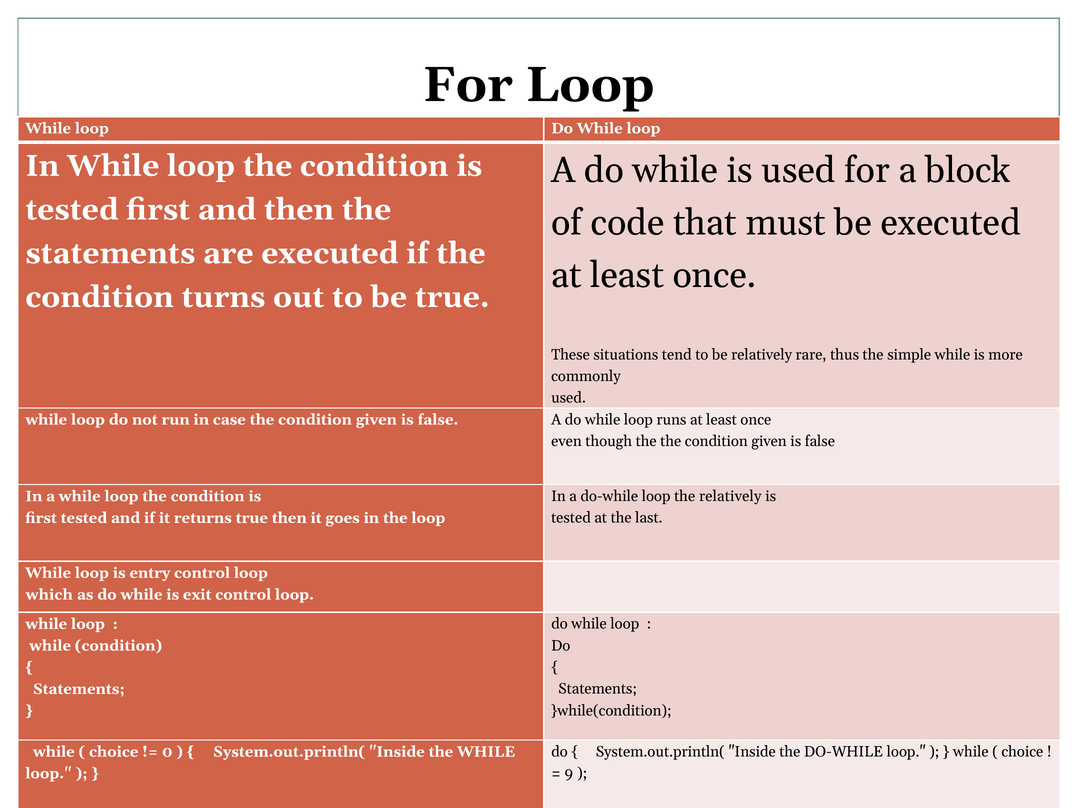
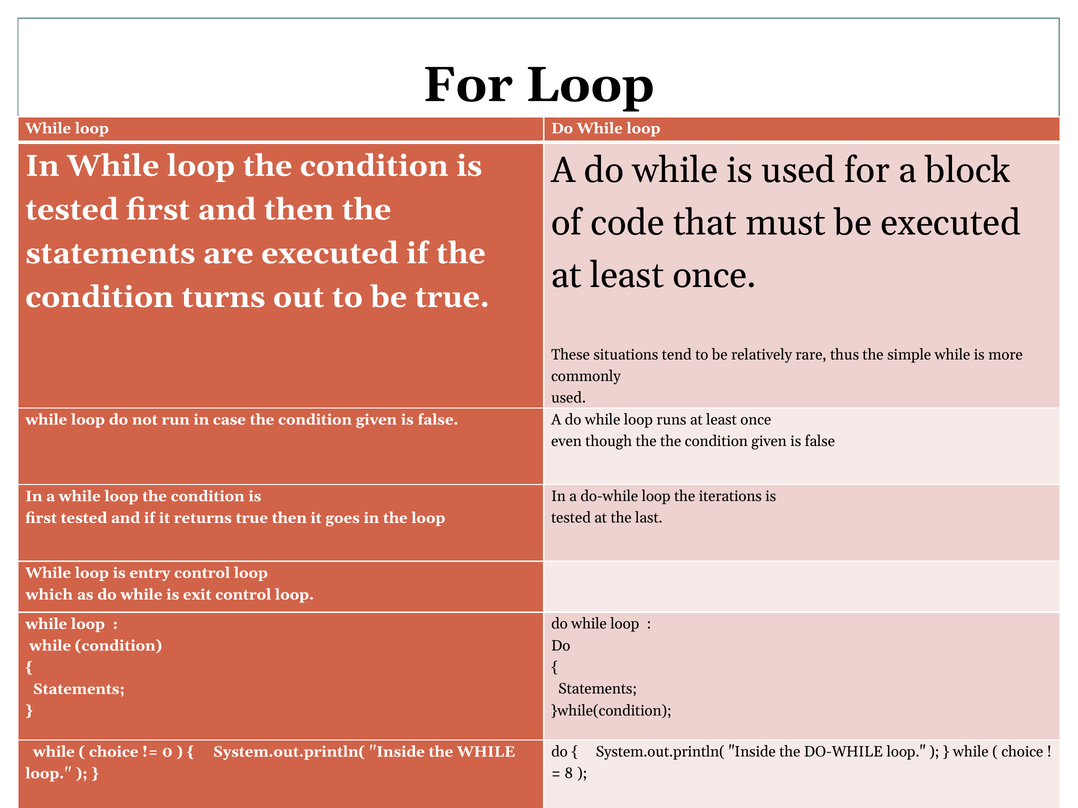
the relatively: relatively -> iterations (730, 497)
9: 9 -> 8 (569, 774)
